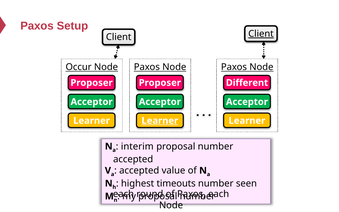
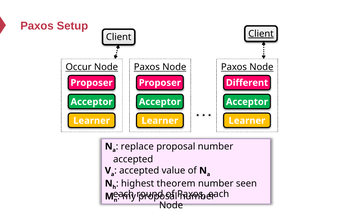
Learner underline: present -> none (160, 121)
interim: interim -> replace (137, 146)
timeouts: timeouts -> theorem (176, 183)
